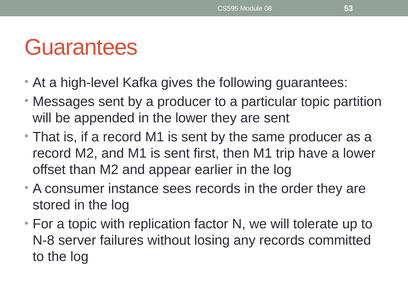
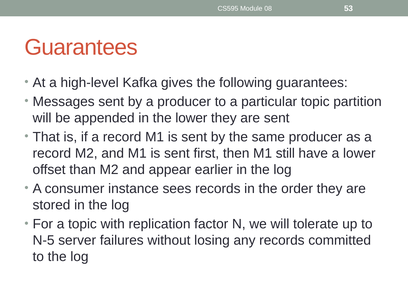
trip: trip -> still (285, 153)
N-8: N-8 -> N-5 (44, 240)
